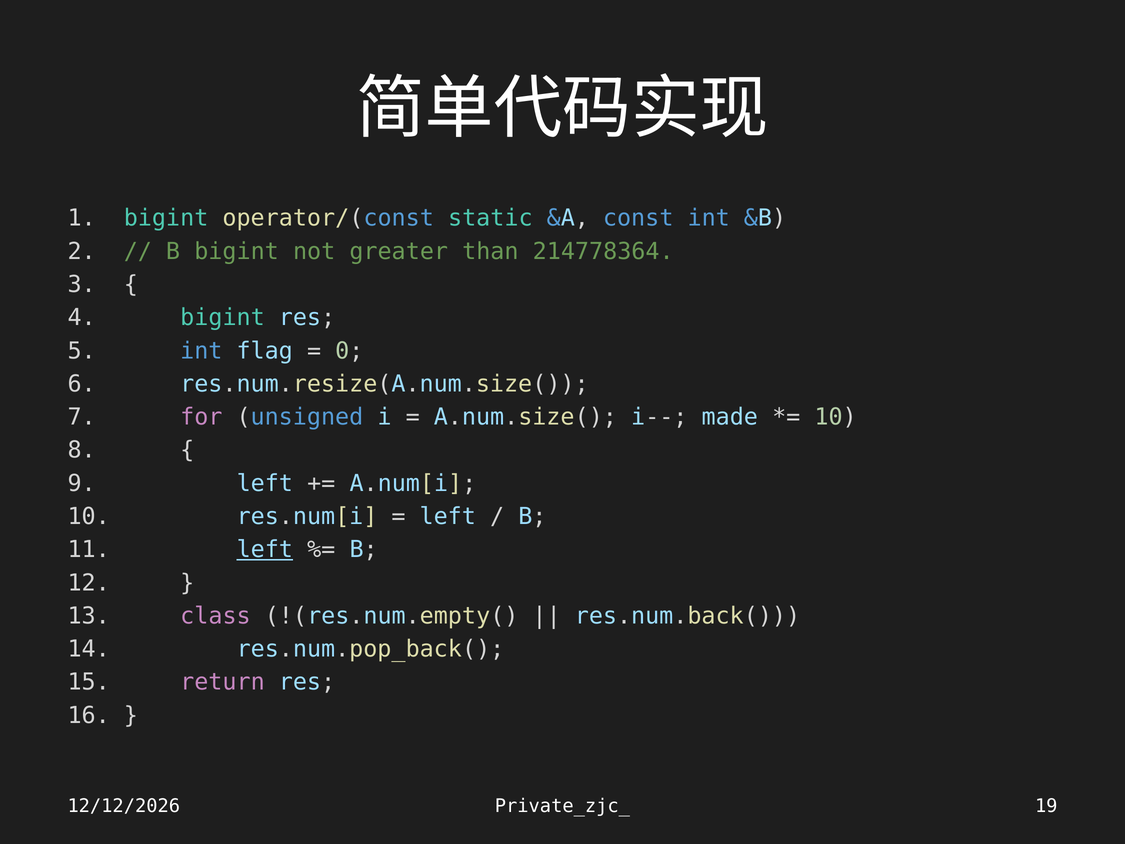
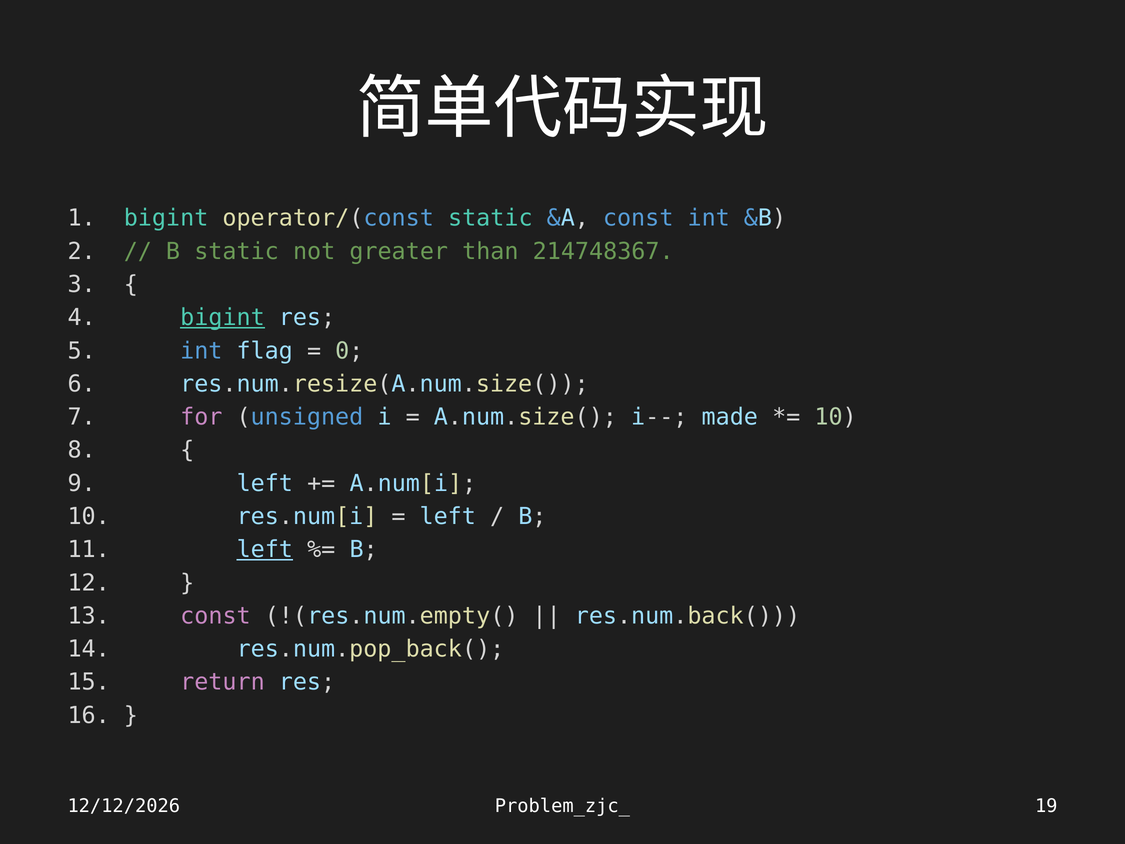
B bigint: bigint -> static (237, 251)
214778364: 214778364 -> 214748367 (603, 251)
bigint underline: none -> present (223, 318)
class: class -> const (215, 616)
Private_zjc_: Private_zjc_ -> Problem_zjc_ (562, 806)
